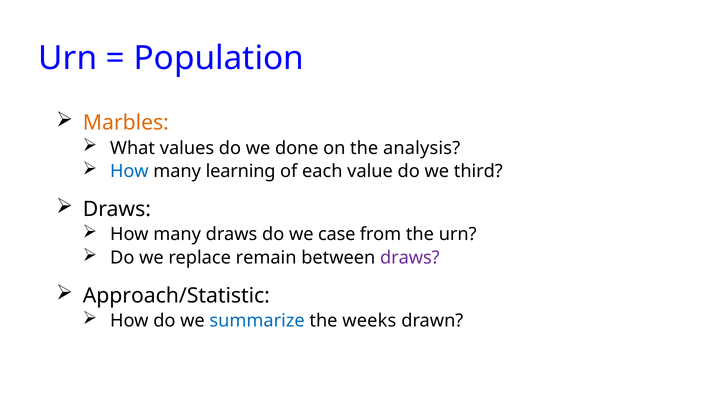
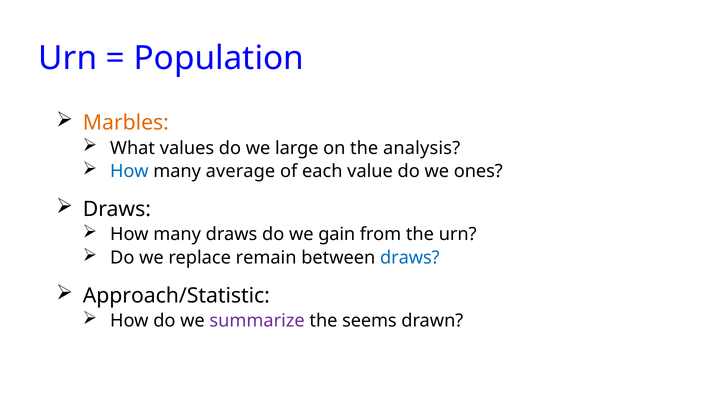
done: done -> large (297, 148)
learning: learning -> average (240, 172)
third: third -> ones (478, 172)
case: case -> gain (337, 235)
draws colour: purple -> blue (410, 258)
summarize colour: blue -> purple (257, 321)
weeks: weeks -> seems (369, 321)
